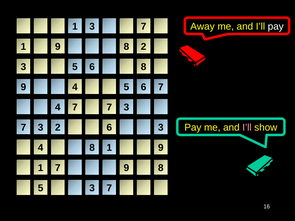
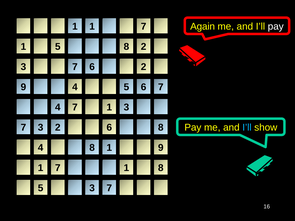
1 3: 3 -> 1 (92, 27)
Away: Away -> Again (203, 26)
9: 9 -> 5 (58, 47)
5: 5 -> 7 (75, 67)
6 8: 8 -> 2 (144, 67)
4 7 7: 7 -> 1 (109, 107)
I’ll colour: pink -> light blue (247, 128)
6 3: 3 -> 8 (161, 128)
9: 9 -> 1 (126, 168)
